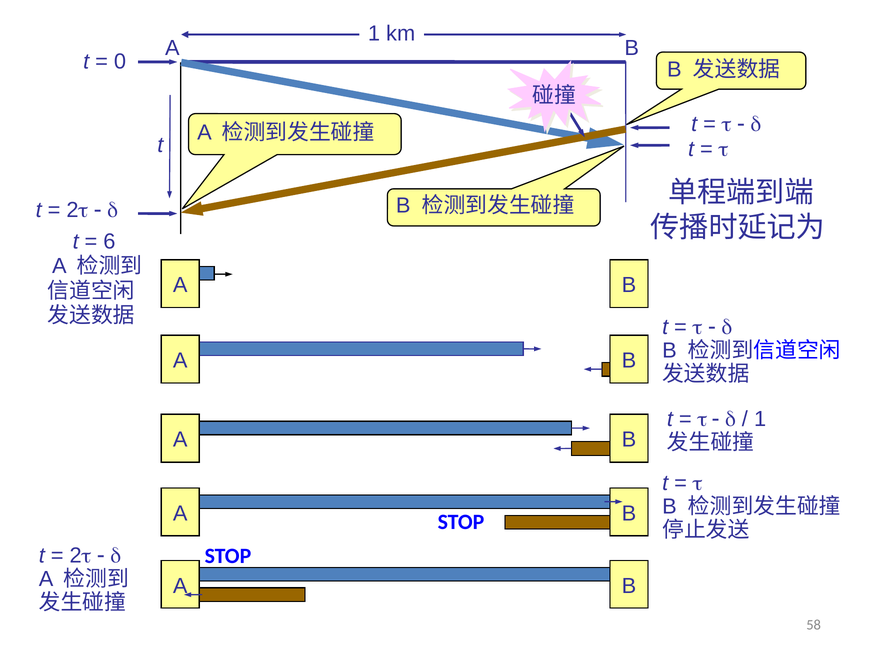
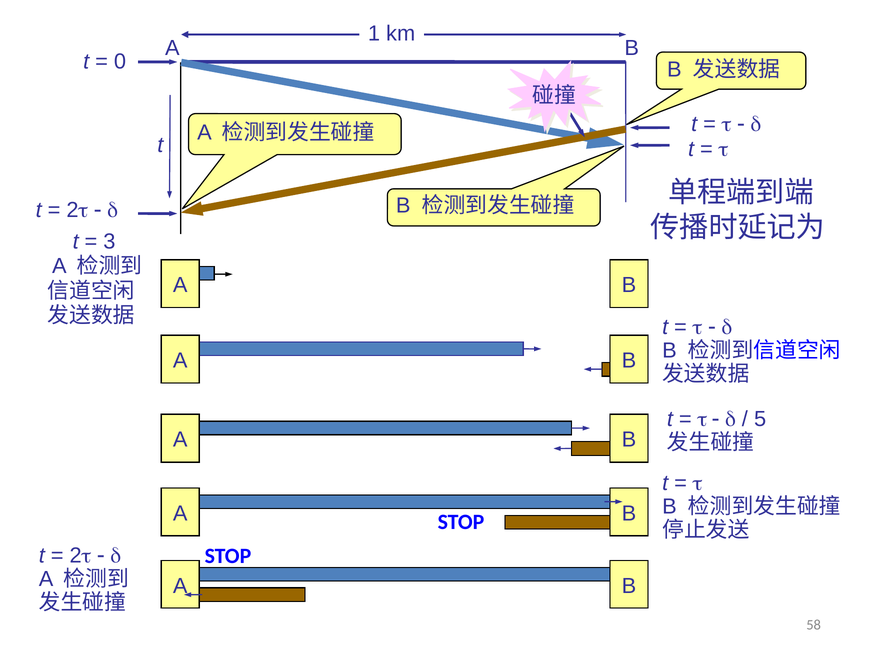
6: 6 -> 3 (109, 242)
1: 1 -> 5 (760, 419)
